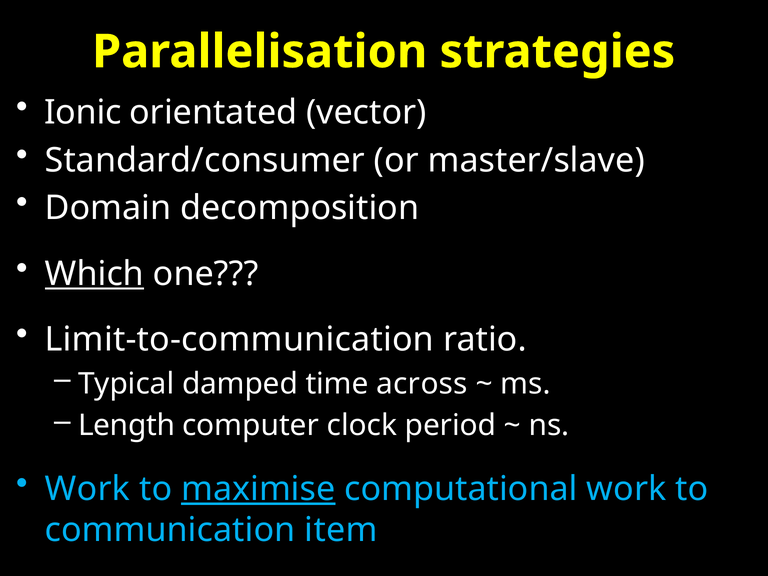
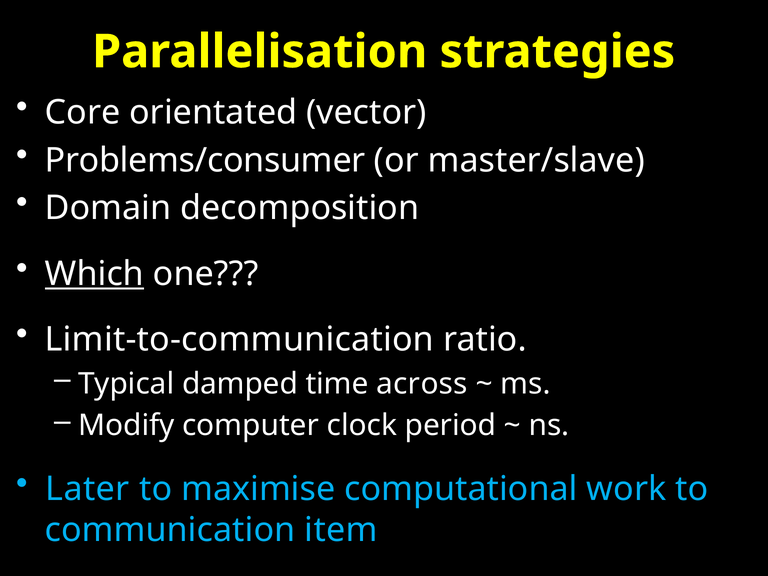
Ionic: Ionic -> Core (83, 113)
Standard/consumer: Standard/consumer -> Problems/consumer (205, 160)
Length: Length -> Modify (126, 426)
Work: Work -> Later (87, 489)
maximise underline: present -> none (258, 489)
